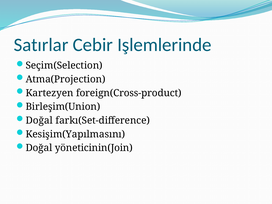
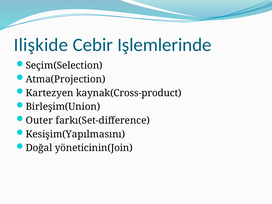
Satırlar: Satırlar -> Ilişkide (41, 45)
foreign(Cross-product: foreign(Cross-product -> kaynak(Cross-product (129, 93)
Doğal: Doğal -> Outer (39, 120)
